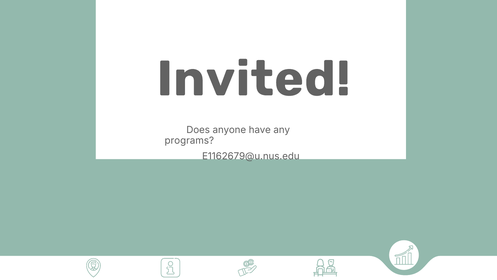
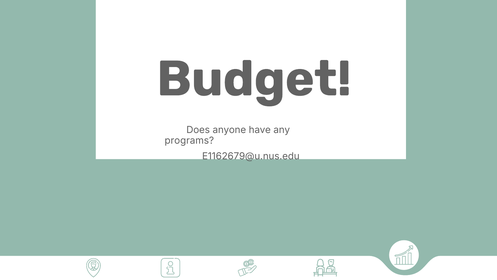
Invited: Invited -> Budget (254, 79)
